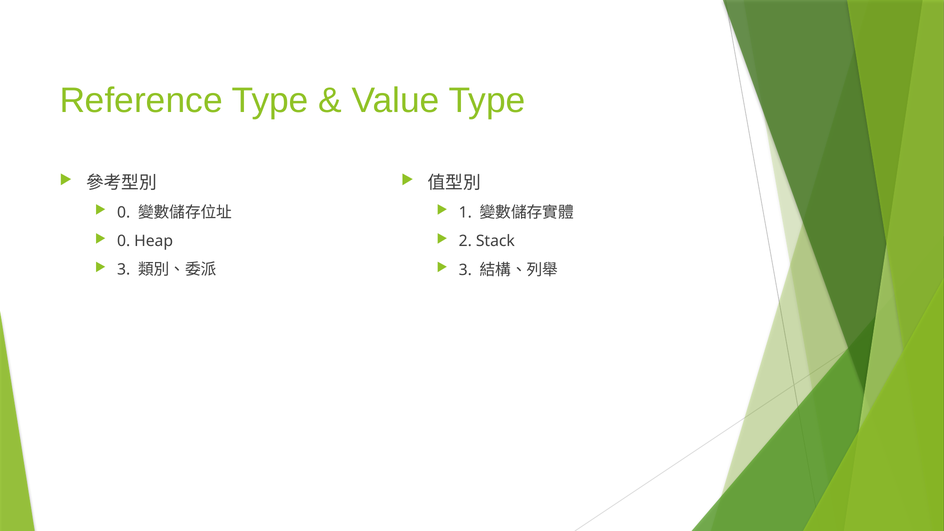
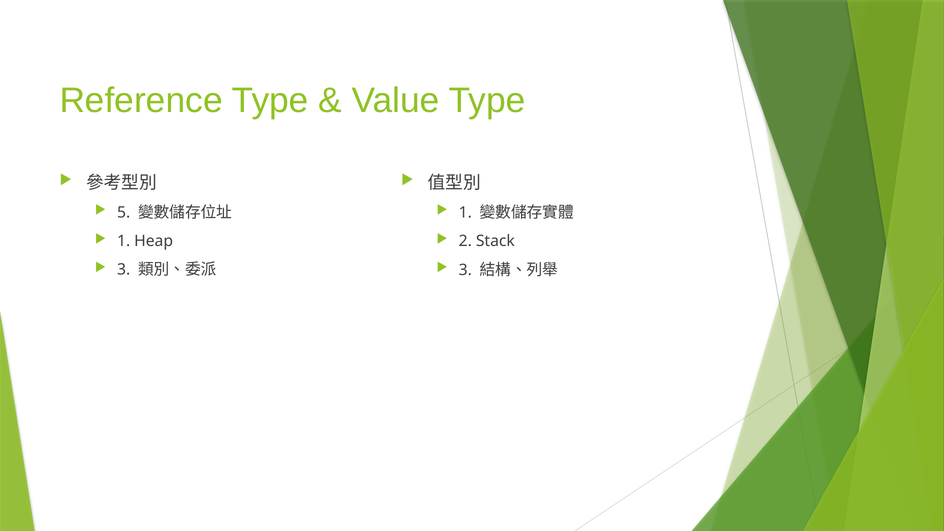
0: 0 -> 5 (124, 212)
0: 0 -> 1 (124, 241)
